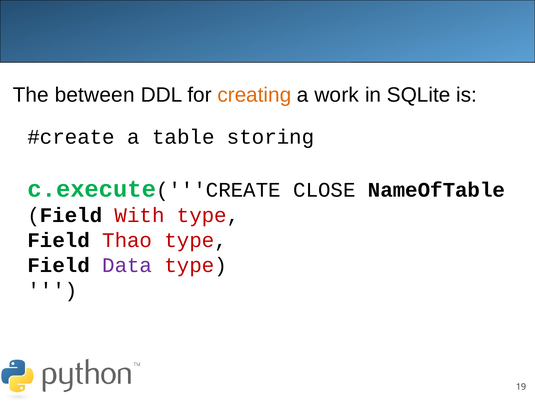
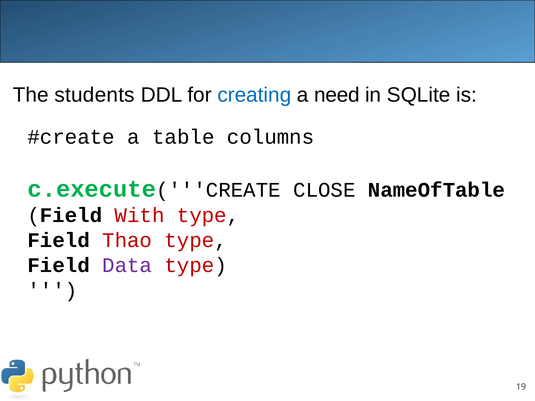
between: between -> students (95, 95)
creating colour: orange -> blue (254, 95)
work: work -> need (337, 95)
storing: storing -> columns (271, 137)
